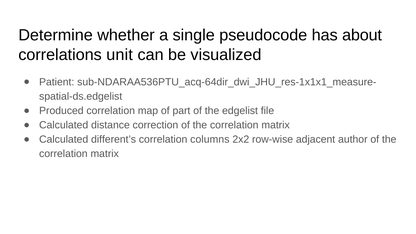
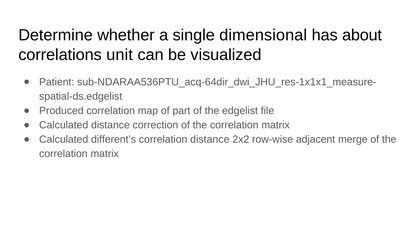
pseudocode: pseudocode -> dimensional (263, 35)
correlation columns: columns -> distance (210, 139)
author: author -> merge (353, 139)
